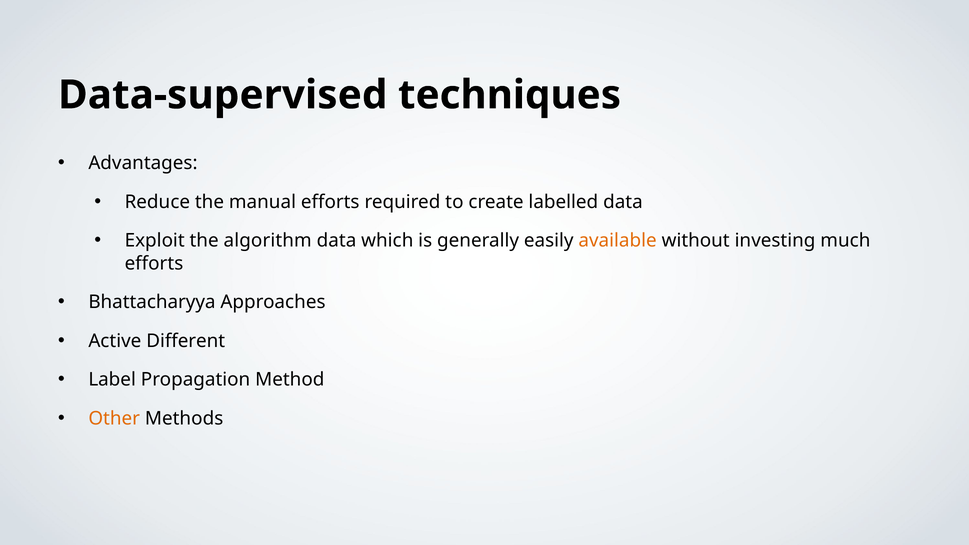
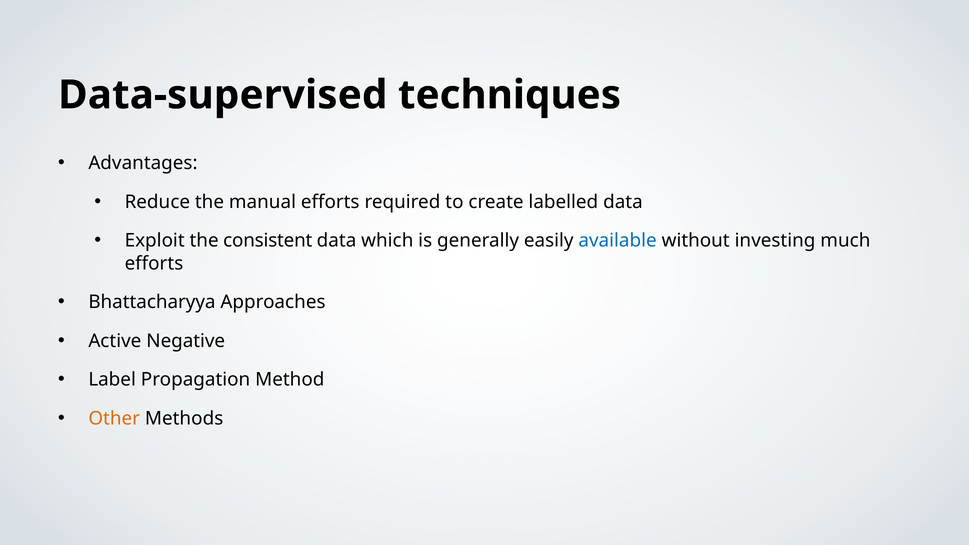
algorithm: algorithm -> consistent (268, 241)
available colour: orange -> blue (618, 241)
Different: Different -> Negative (186, 341)
